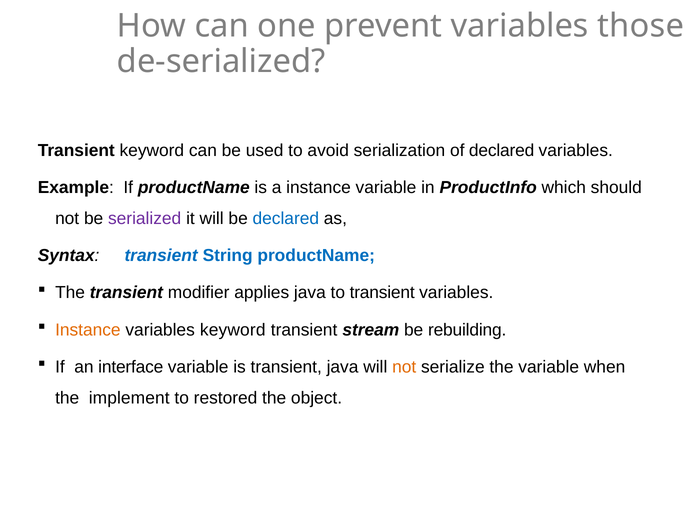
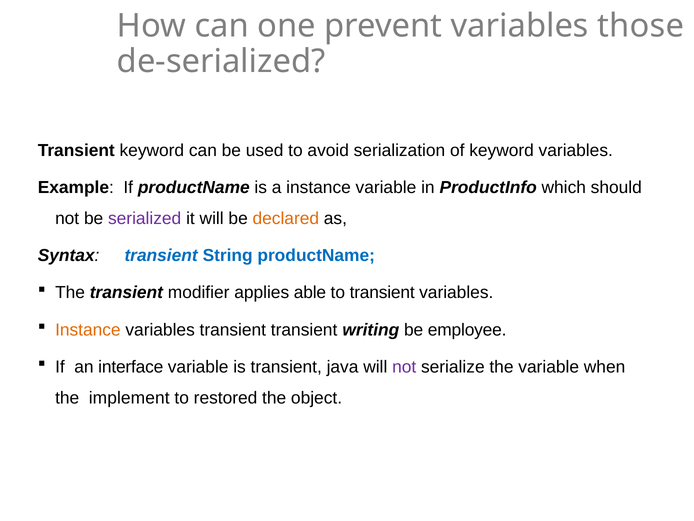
of declared: declared -> keyword (502, 150)
declared colour: blue -> orange (286, 218)
applies java: java -> able (310, 292)
variables keyword: keyword -> transient (233, 329)
stream: stream -> writing (371, 329)
rebuilding: rebuilding -> employee (467, 329)
not colour: orange -> purple (404, 367)
